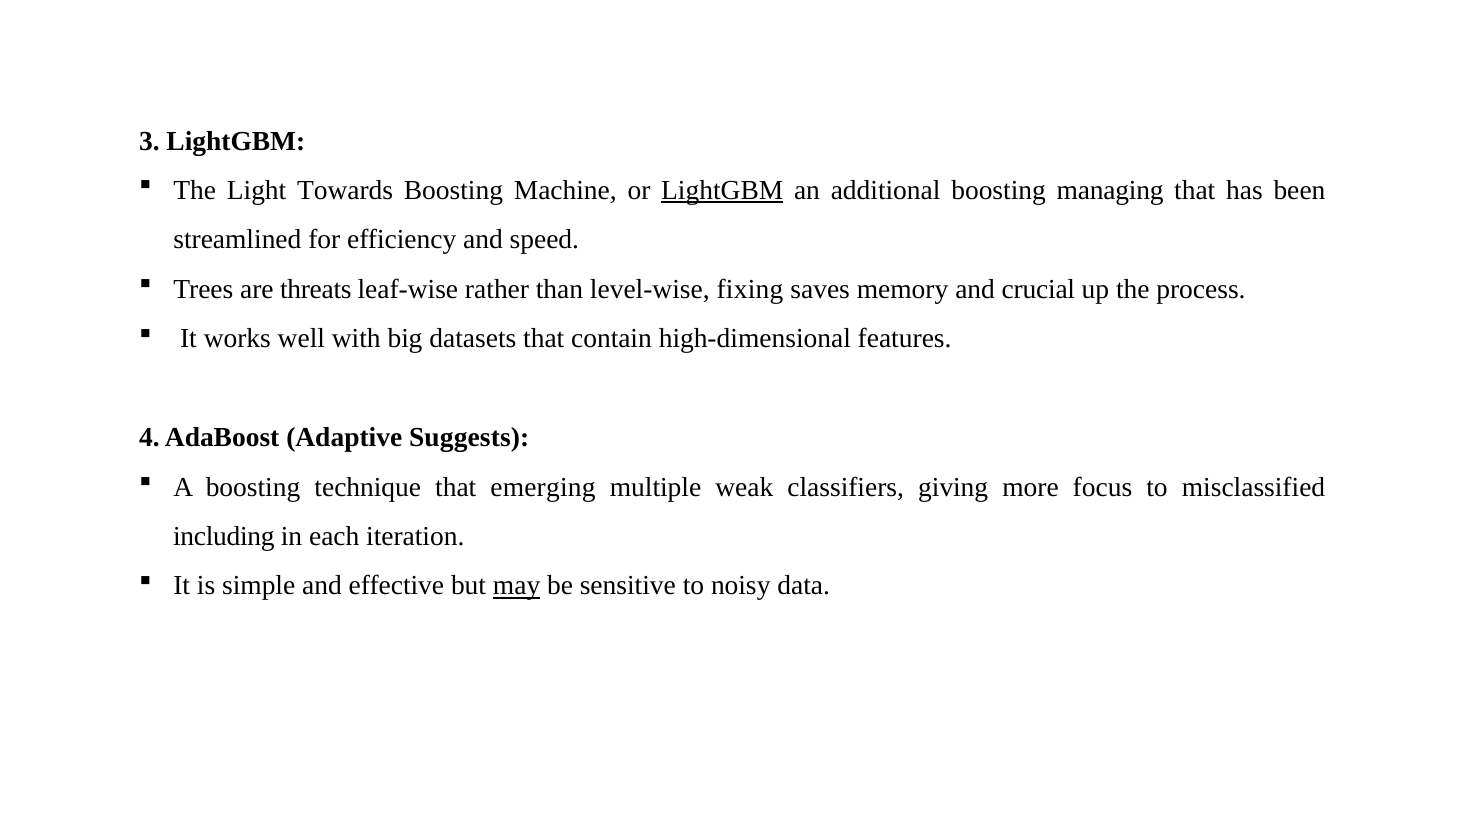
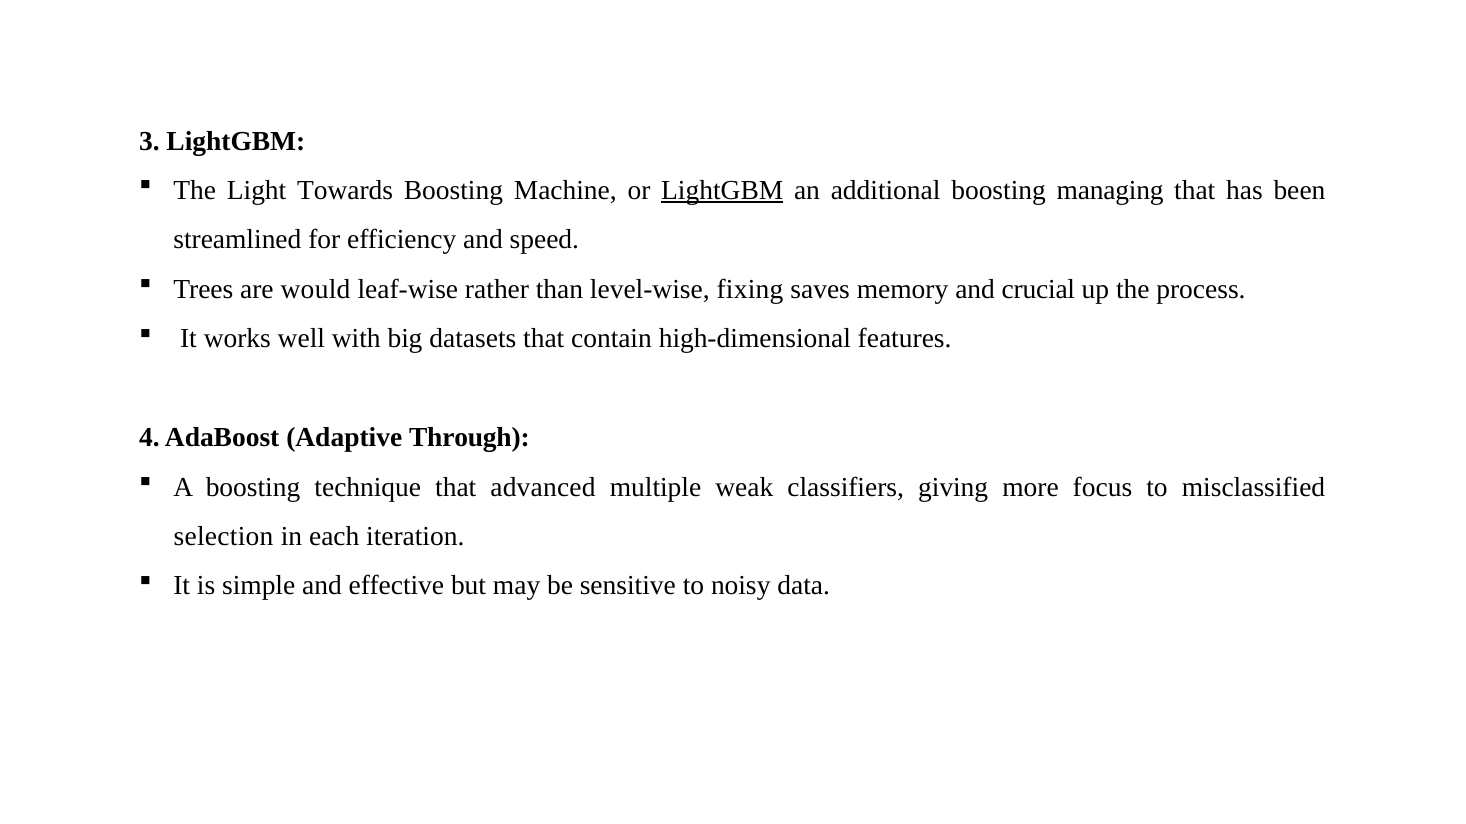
threats: threats -> would (316, 289)
Suggests: Suggests -> Through (469, 438)
emerging: emerging -> advanced (543, 487)
including: including -> selection (224, 537)
may underline: present -> none (517, 586)
